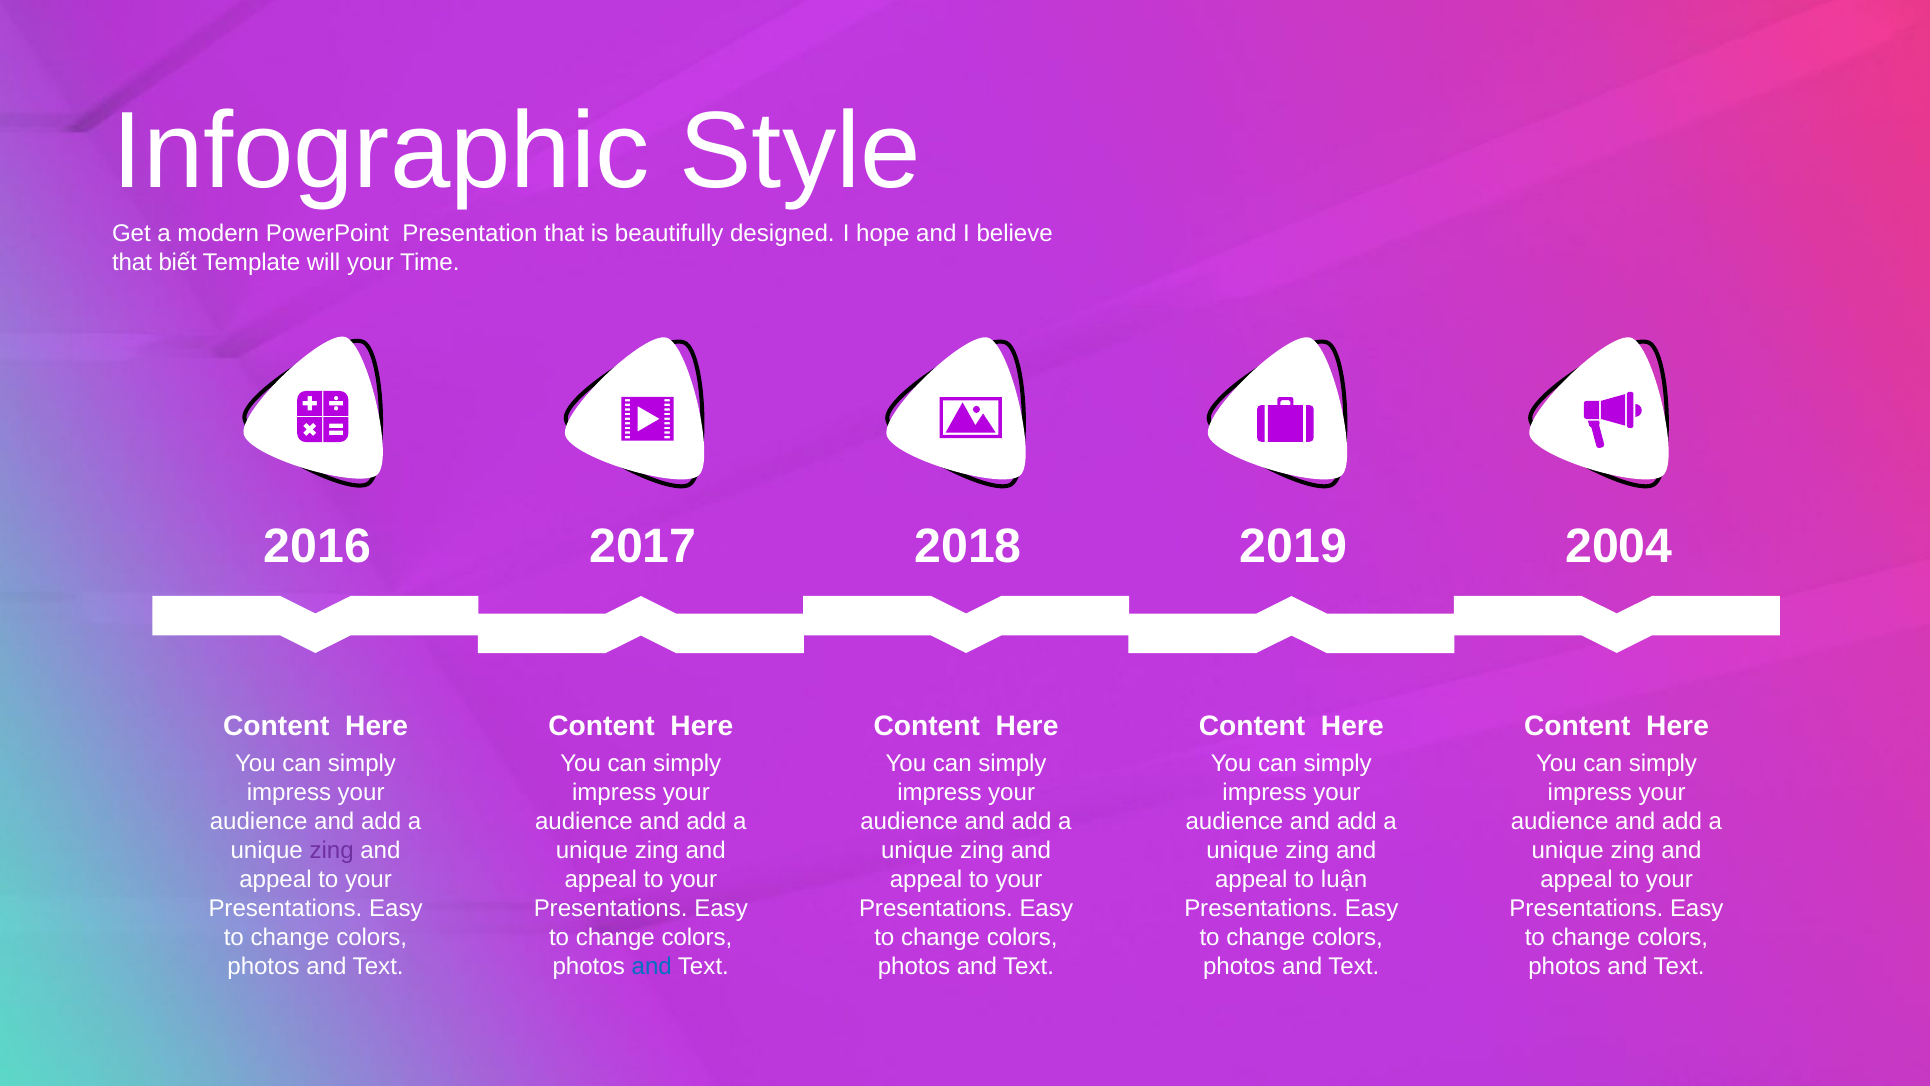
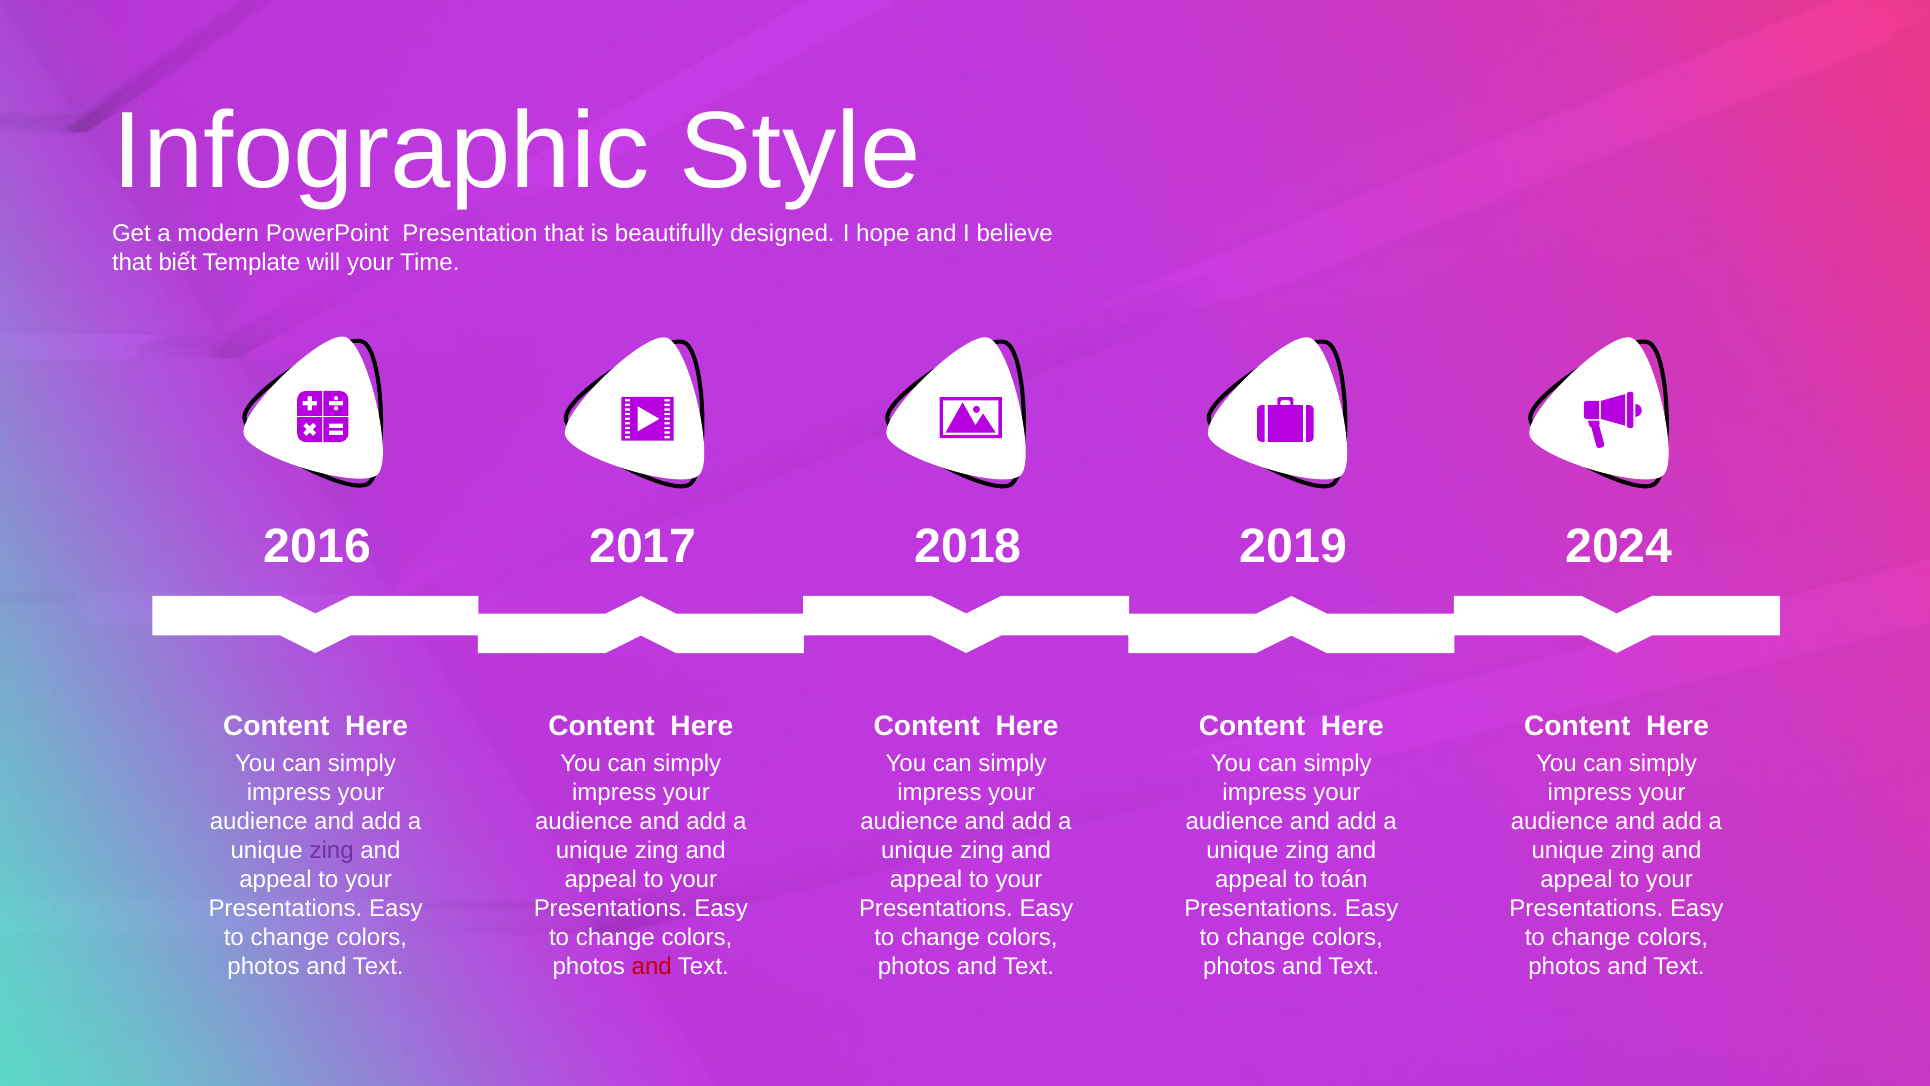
2004: 2004 -> 2024 (1619, 547)
luận: luận -> toán (1344, 879)
and colour: blue -> red (652, 966)
